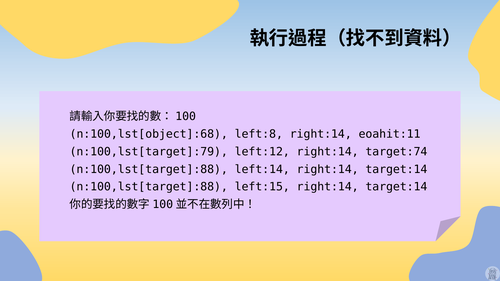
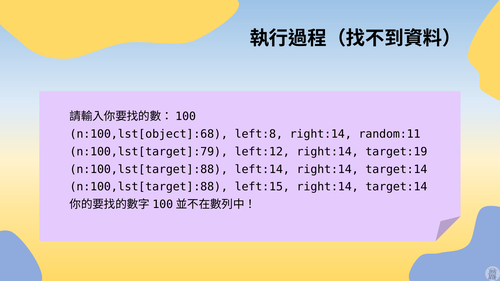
eoahit:11: eoahit:11 -> random:11 (390, 134)
target:74: target:74 -> target:19 (396, 152)
